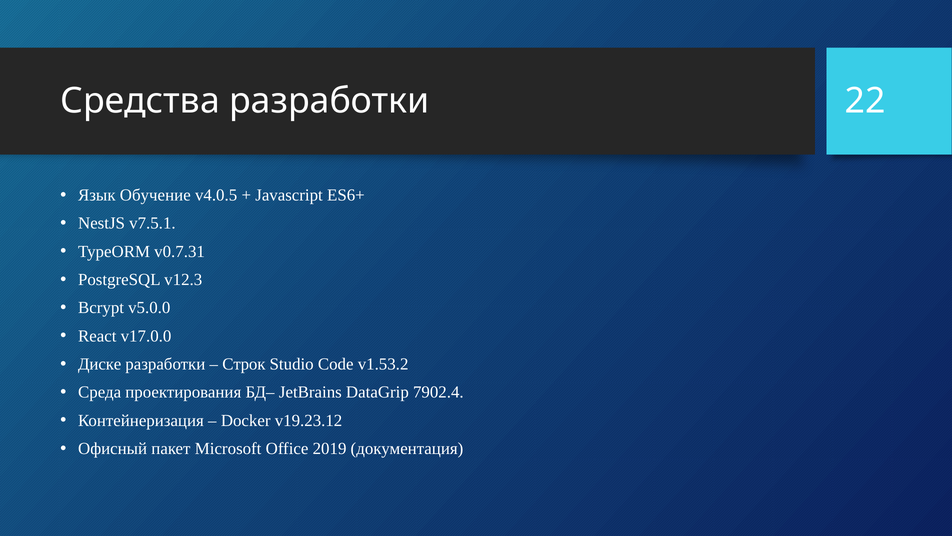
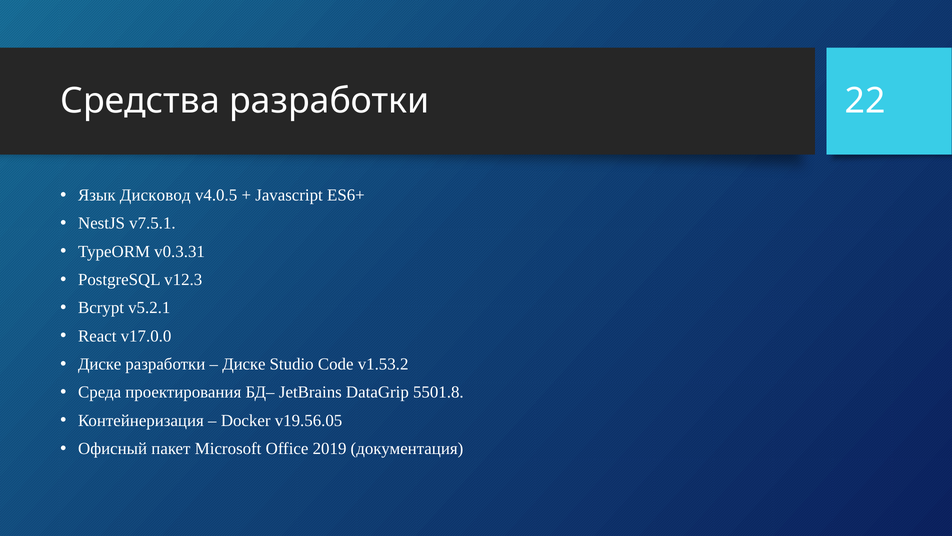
Обучение: Обучение -> Дисковод (155, 195)
v0.7.31: v0.7.31 -> v0.3.31 (180, 251)
v5.0.0: v5.0.0 -> v5.2.1 (149, 308)
Строк: Строк -> Диске (244, 364)
7902.4: 7902.4 -> 5501.8 (438, 392)
v19.23.12: v19.23.12 -> v19.56.05 (309, 420)
